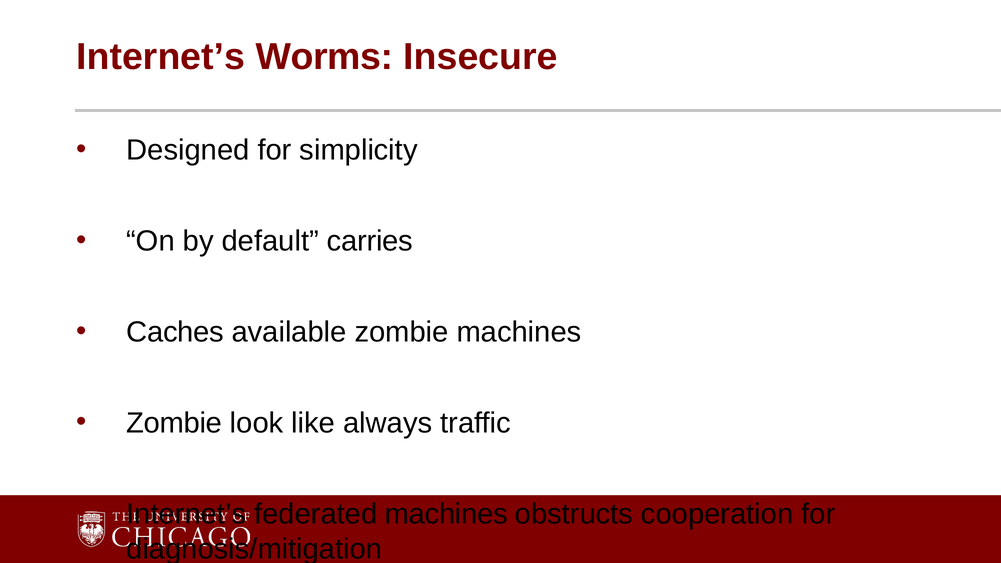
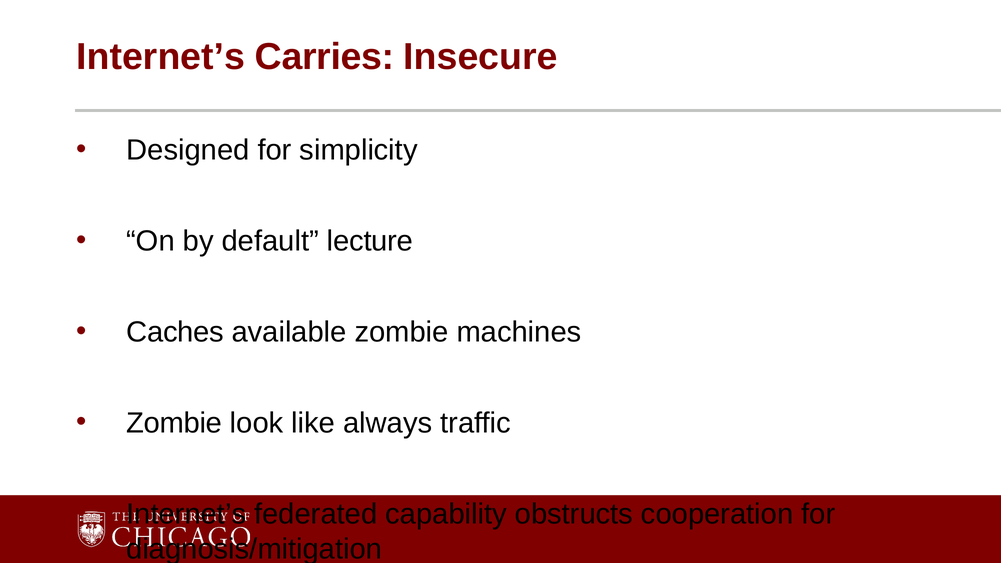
Worms: Worms -> Carries (325, 57)
carries: carries -> lecture (370, 241)
federated machines: machines -> capability (446, 514)
